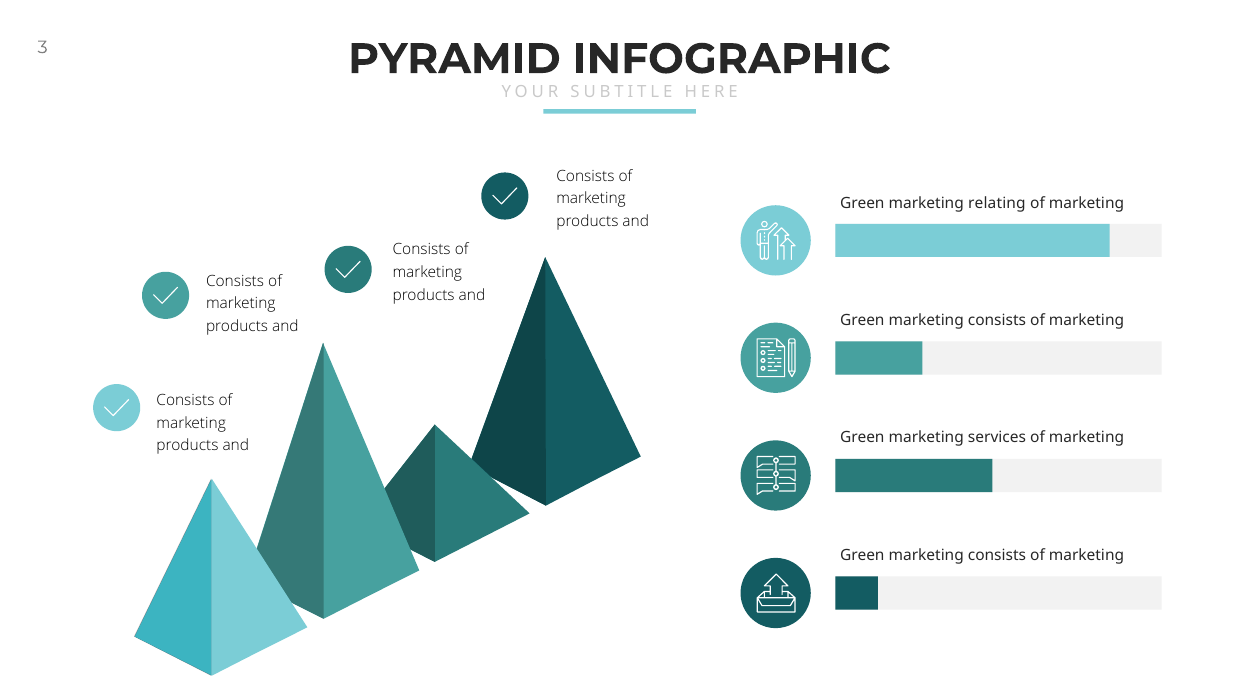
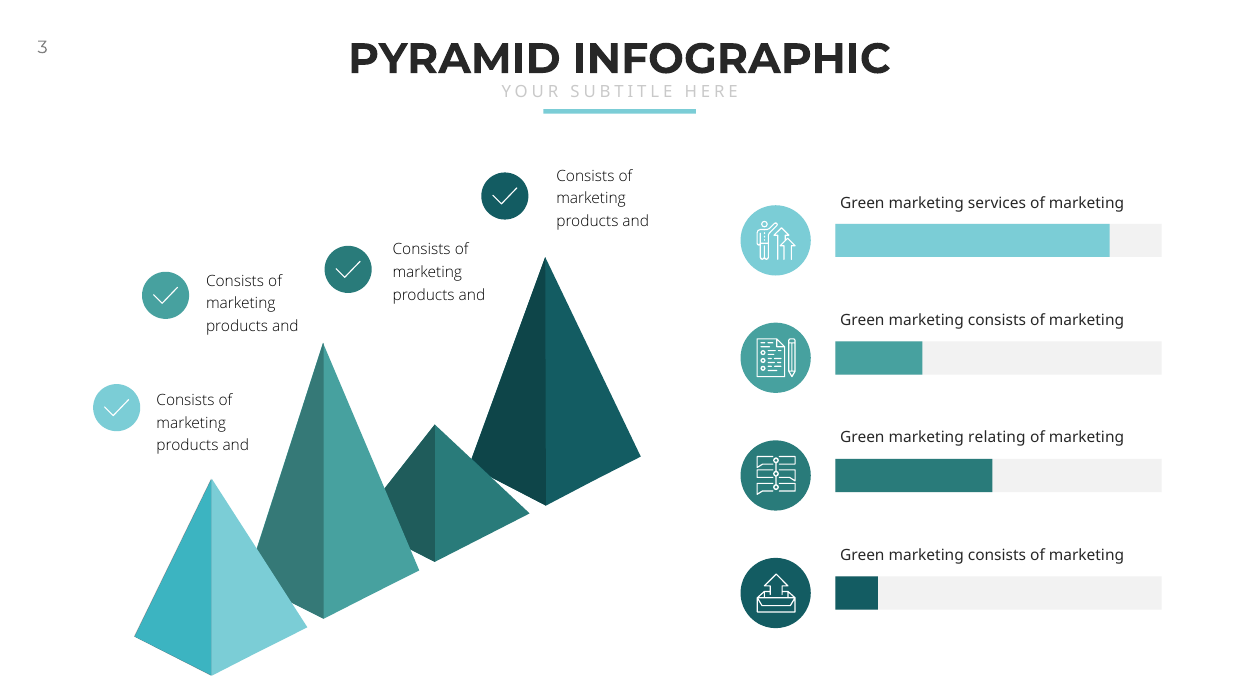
relating: relating -> services (997, 204)
services: services -> relating (997, 438)
